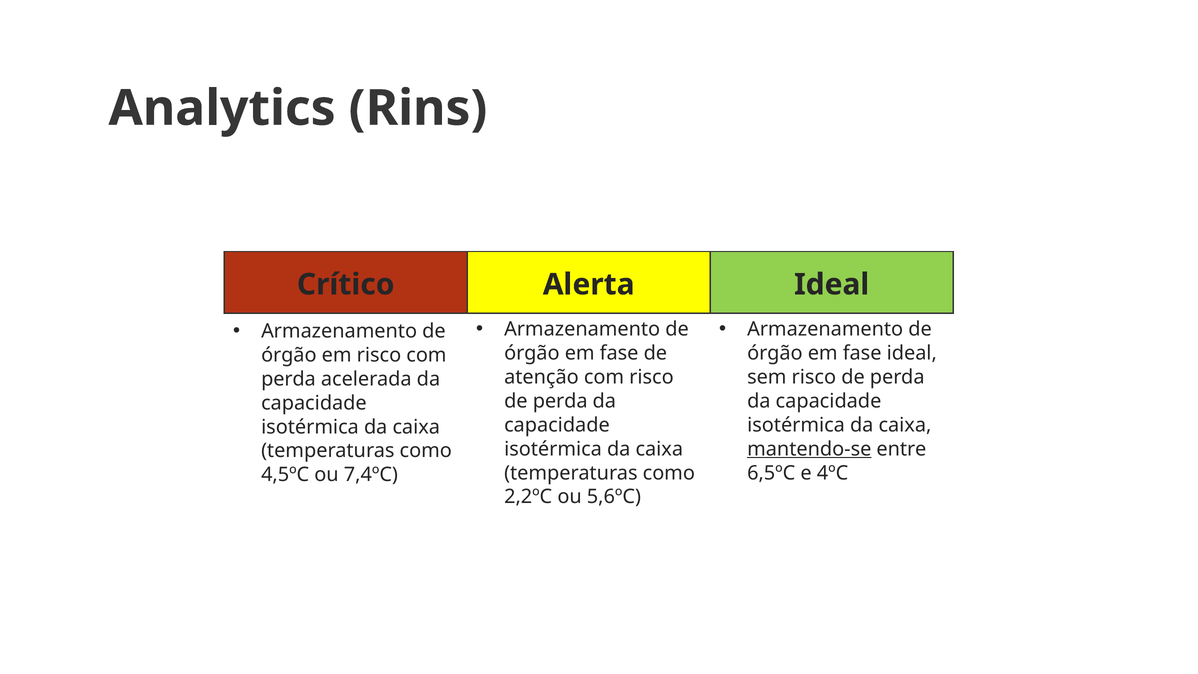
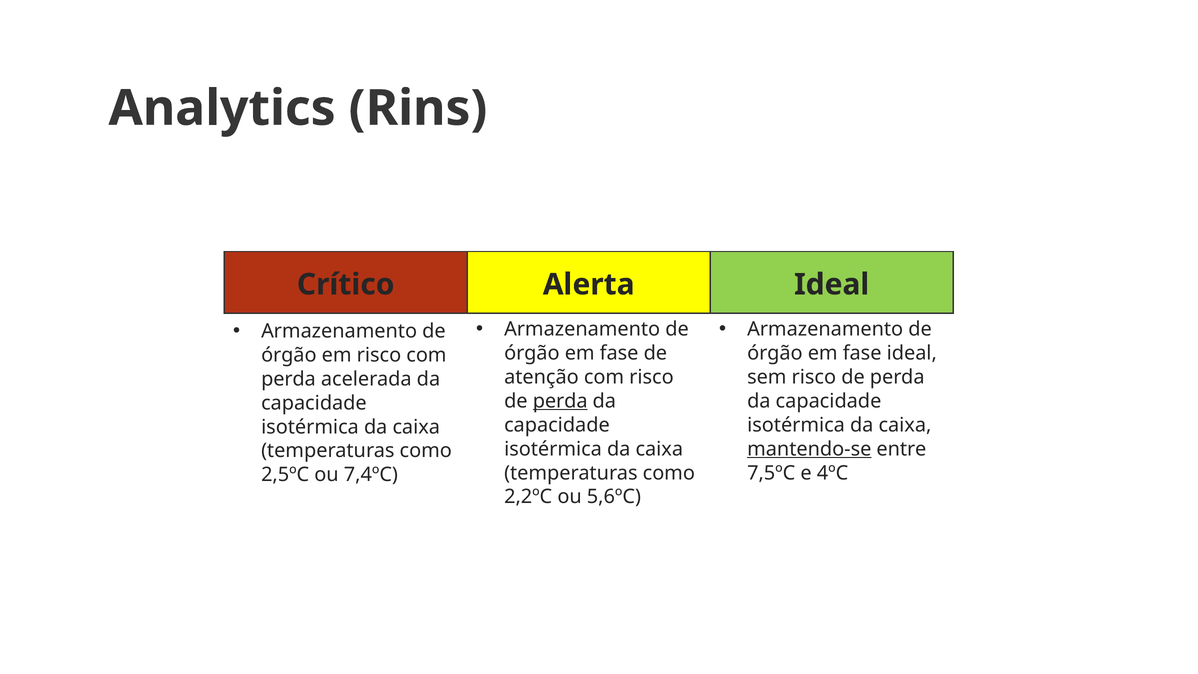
perda underline: none -> present (560, 401)
6,5ºC: 6,5ºC -> 7,5ºC (771, 473)
4,5ºC: 4,5ºC -> 2,5ºC (285, 475)
